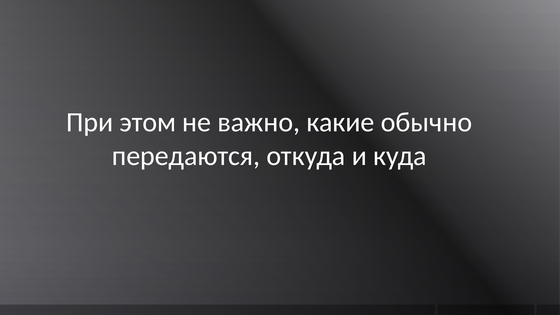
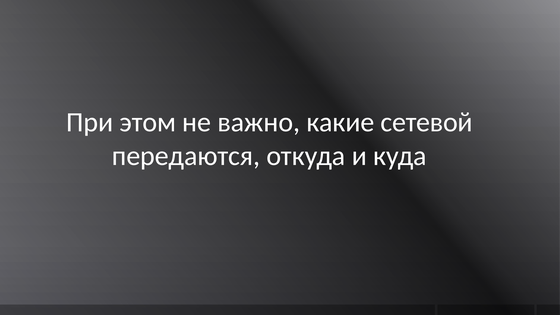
обычно: обычно -> сетевой (427, 122)
